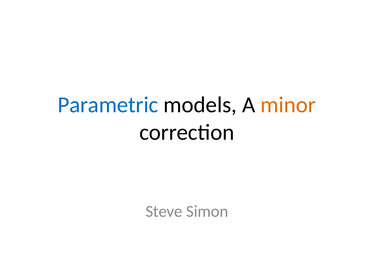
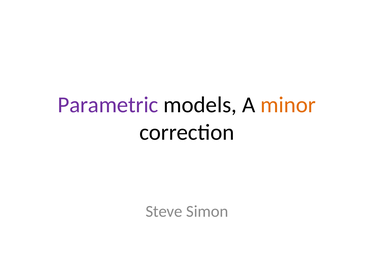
Parametric colour: blue -> purple (108, 105)
